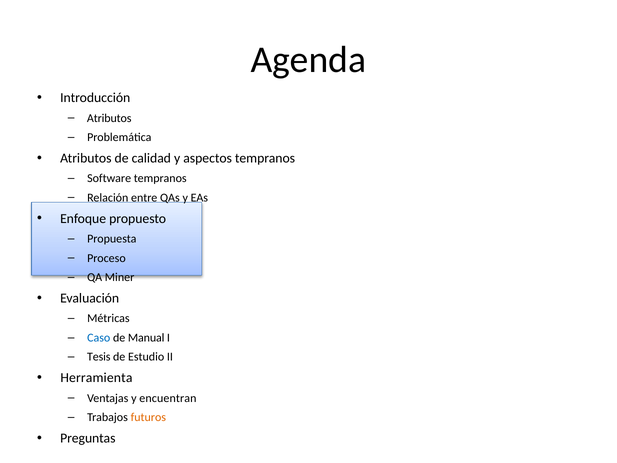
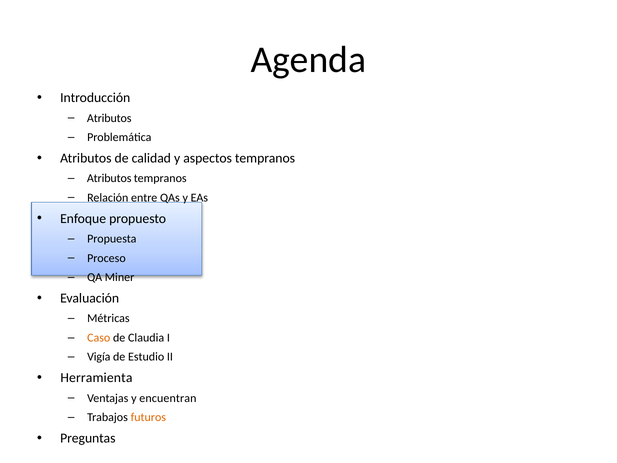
Software: Software -> Atributos (109, 178)
Caso colour: blue -> orange (99, 338)
Manual: Manual -> Claudia (146, 338)
Tesis: Tesis -> Vigía (99, 357)
